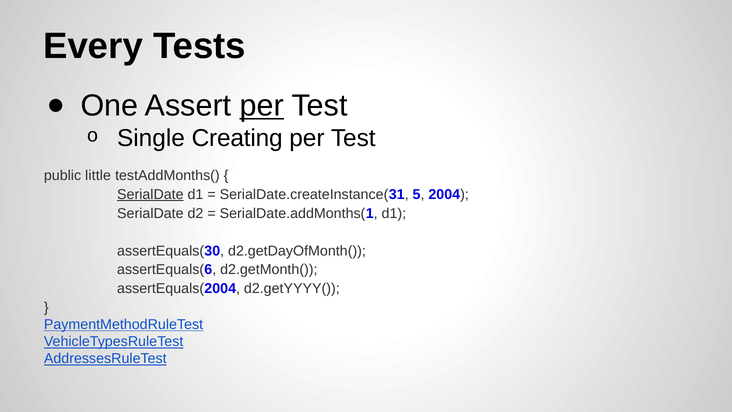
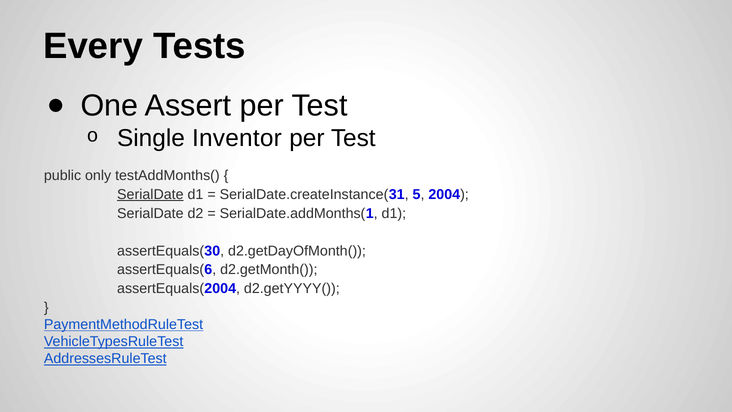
per underline: present -> none (262, 106)
Creating: Creating -> Inventor (237, 138)
little: little -> only (98, 176)
